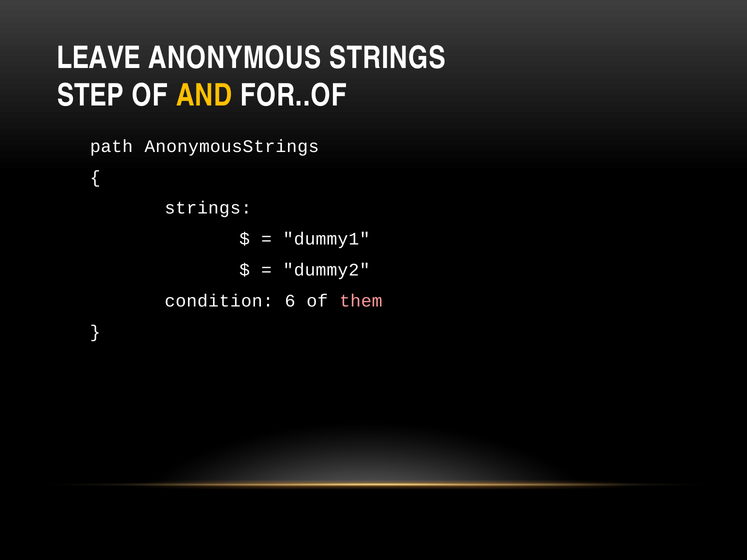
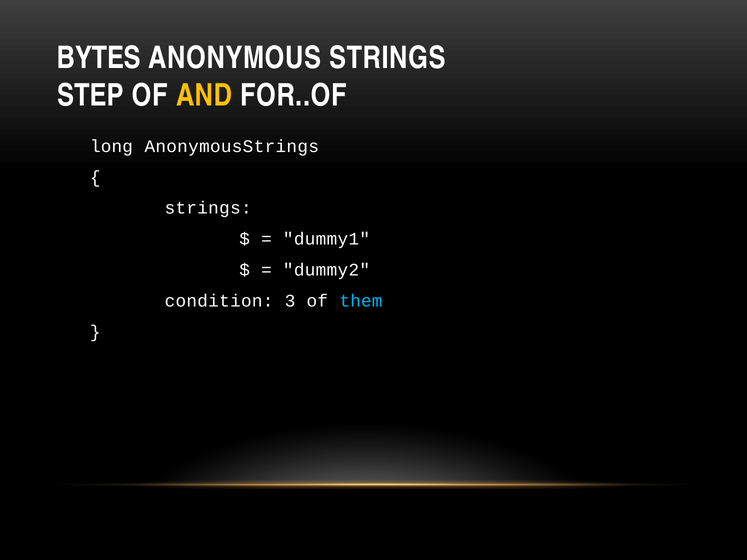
LEAVE: LEAVE -> BYTES (99, 58)
path: path -> long (111, 146)
6: 6 -> 3 (290, 301)
them colour: pink -> light blue (361, 301)
